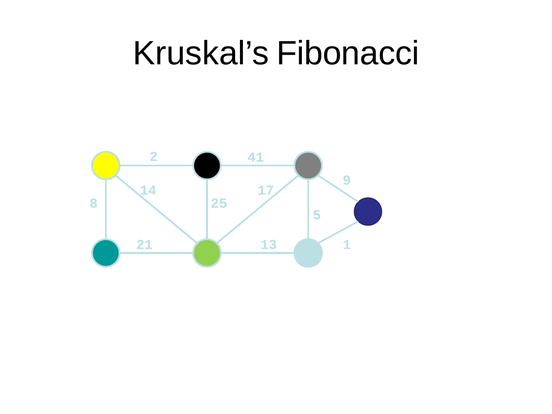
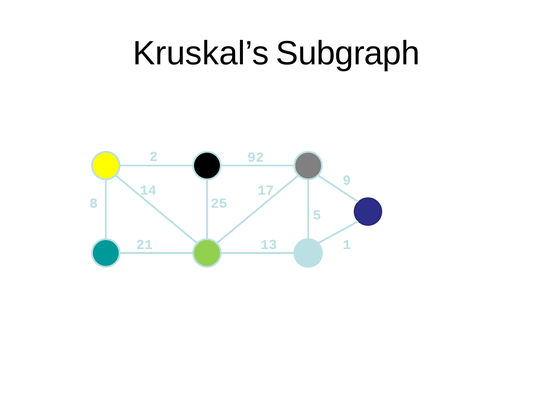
Fibonacci: Fibonacci -> Subgraph (348, 53)
41: 41 -> 92 (256, 157)
